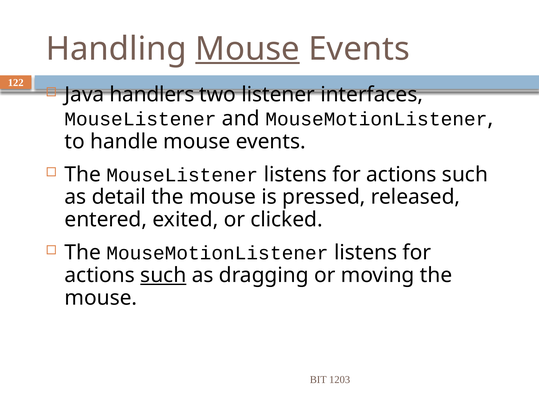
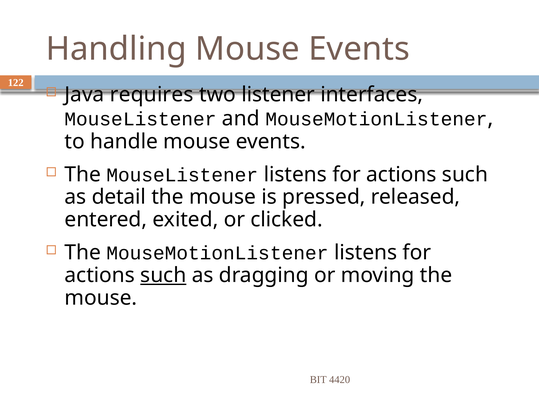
Mouse underline: present -> none (248, 49)
handlers: handlers -> requires (152, 95)
1203: 1203 -> 4420 (340, 380)
